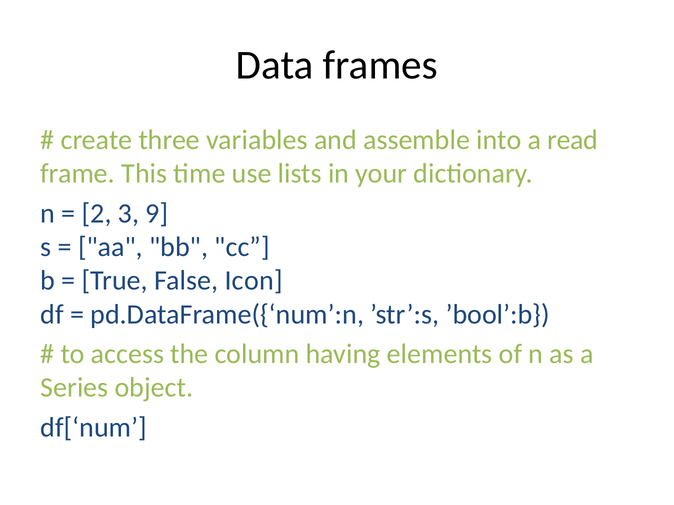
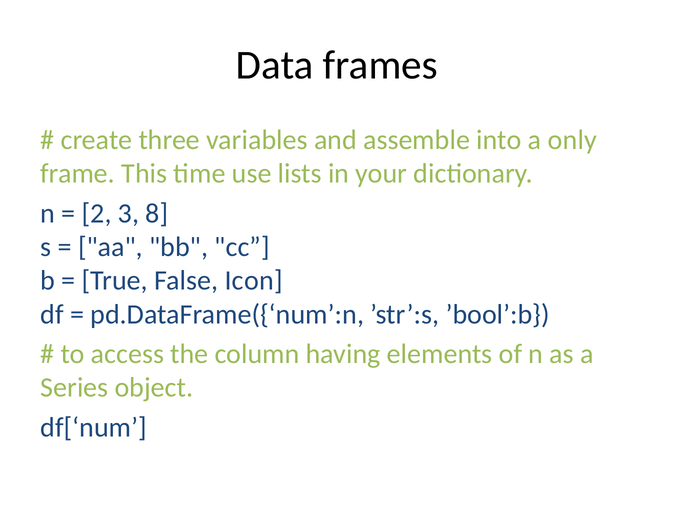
read: read -> only (572, 140)
9: 9 -> 8 (157, 214)
